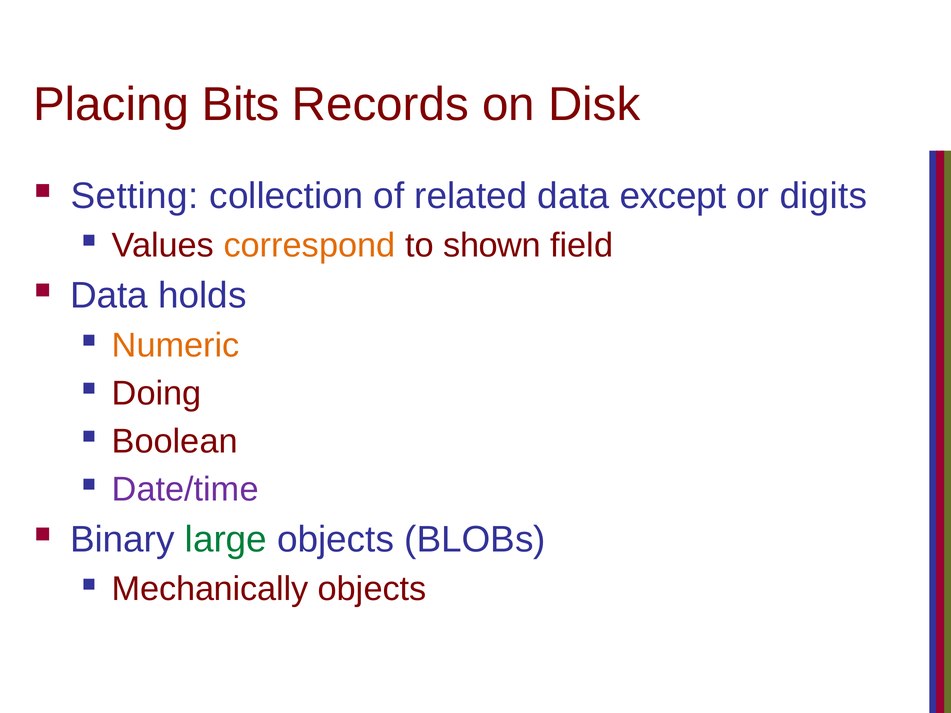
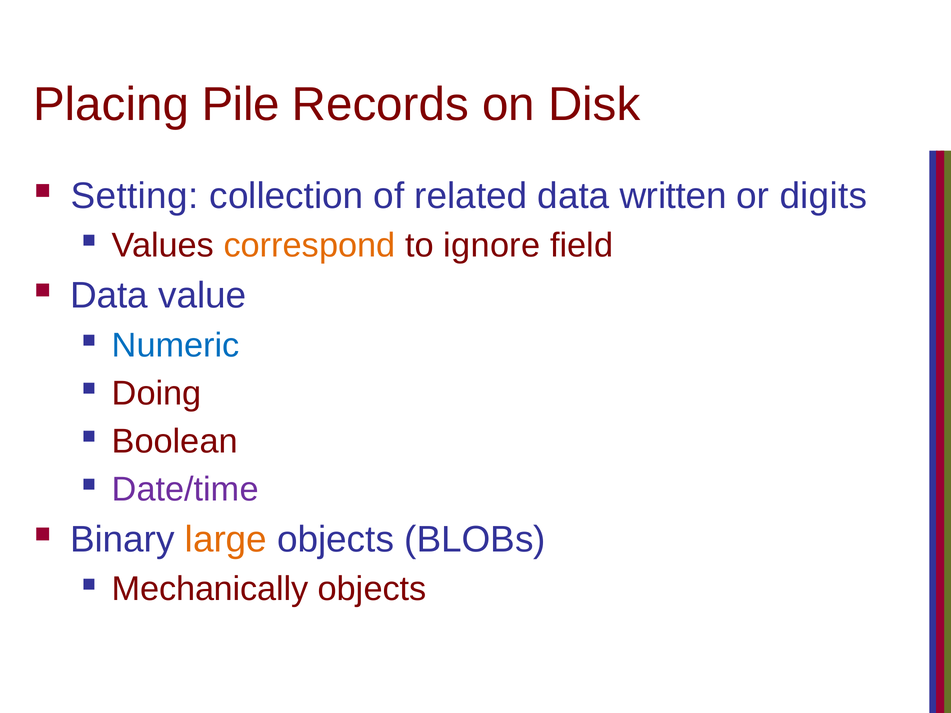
Bits: Bits -> Pile (241, 105)
except: except -> written (673, 196)
shown: shown -> ignore (492, 245)
holds: holds -> value (202, 296)
Numeric colour: orange -> blue (176, 345)
large colour: green -> orange (226, 540)
